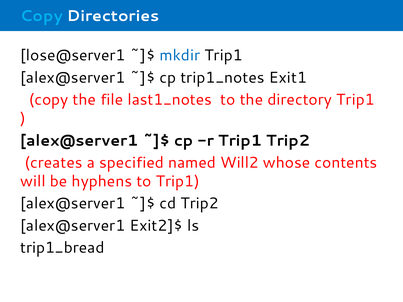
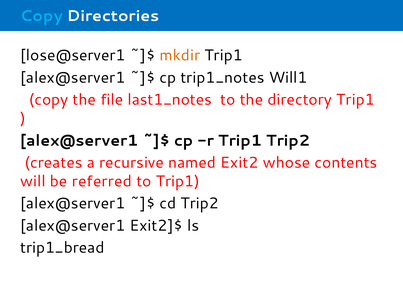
mkdir colour: blue -> orange (180, 55)
Exit1: Exit1 -> Will1 (288, 78)
specified: specified -> recursive (132, 163)
Will2: Will2 -> Exit2 (239, 163)
hyphens: hyphens -> referred (102, 182)
